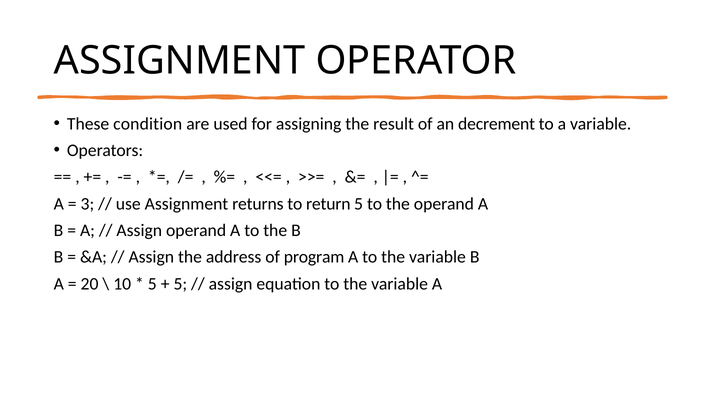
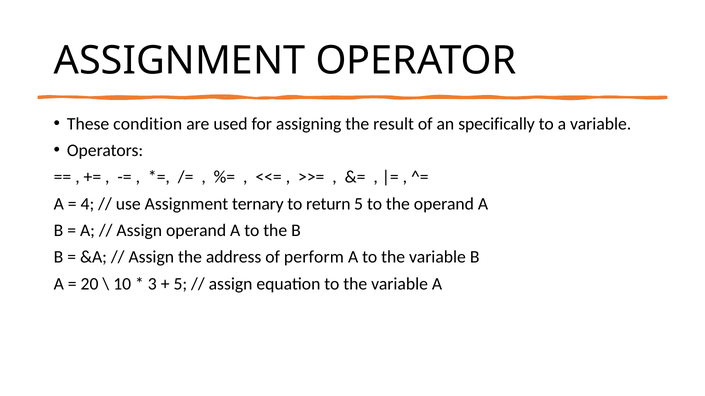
decrement: decrement -> specifically (497, 124)
3: 3 -> 4 (87, 204)
returns: returns -> ternary (258, 204)
program: program -> perform (314, 257)
5: 5 -> 3 (152, 284)
